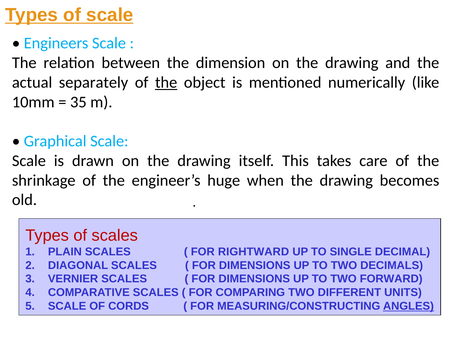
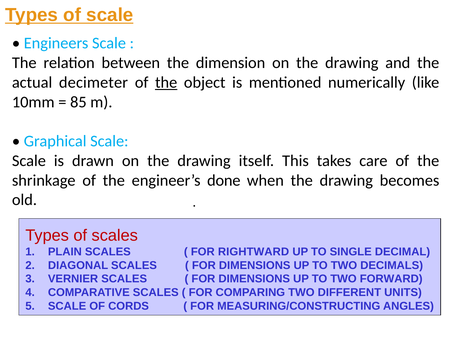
separately: separately -> decimeter (93, 82)
35: 35 -> 85 (78, 102)
huge: huge -> done (224, 180)
ANGLES underline: present -> none (408, 306)
